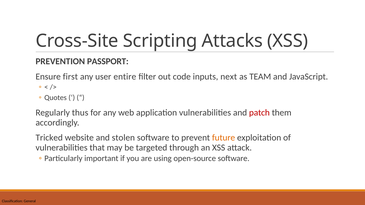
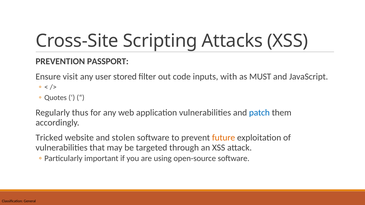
first: first -> visit (70, 77)
entire: entire -> stored (125, 77)
next: next -> with (229, 77)
TEAM: TEAM -> MUST (260, 77)
patch colour: red -> blue (259, 113)
